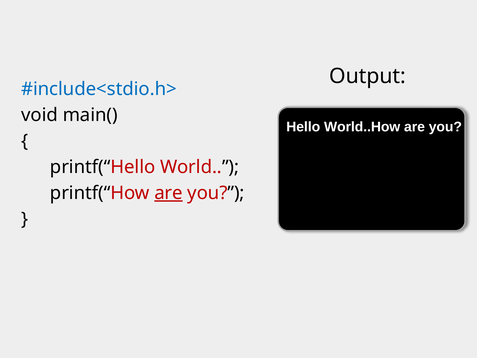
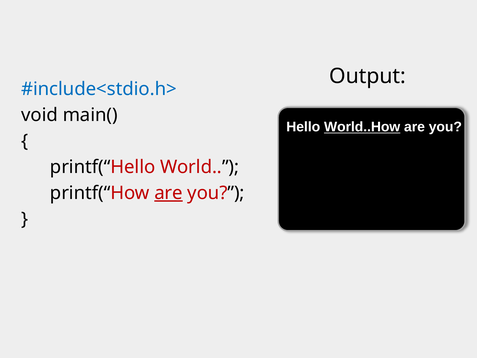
World..How underline: none -> present (362, 127)
